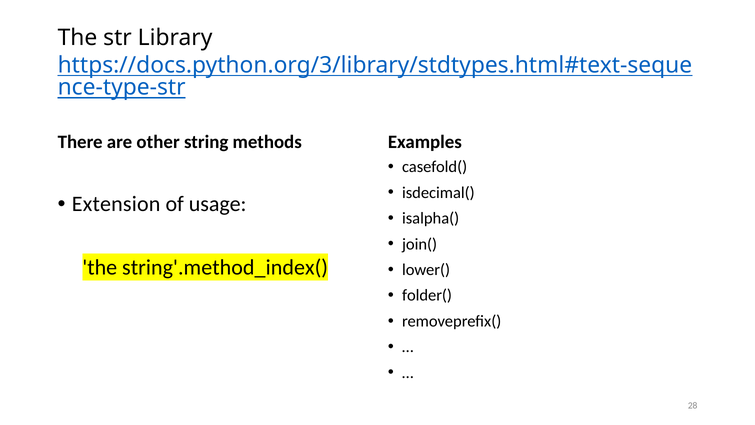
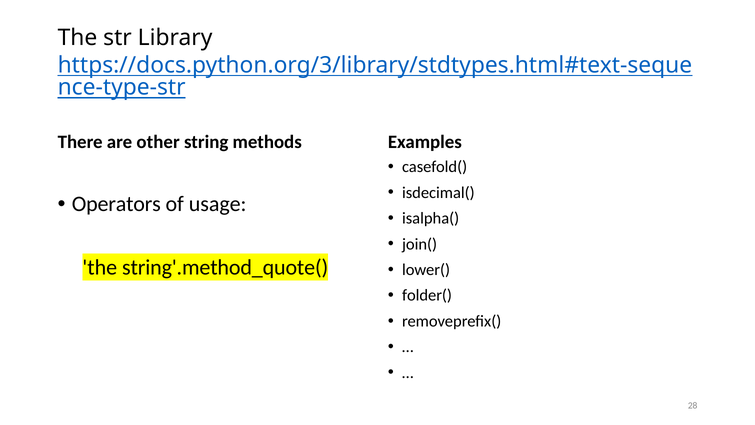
Extension: Extension -> Operators (116, 204)
string'.method_index(: string'.method_index( -> string'.method_quote( (225, 267)
